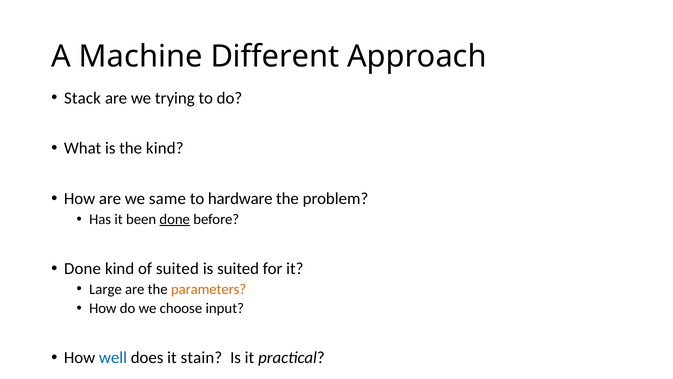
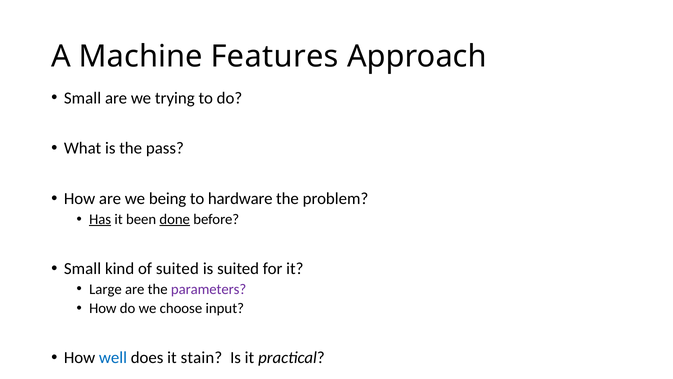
Different: Different -> Features (275, 57)
Stack: Stack -> Small (83, 98)
the kind: kind -> pass (165, 148)
same: same -> being (168, 199)
Has underline: none -> present (100, 219)
Done: Done -> Small (83, 268)
parameters colour: orange -> purple (209, 289)
